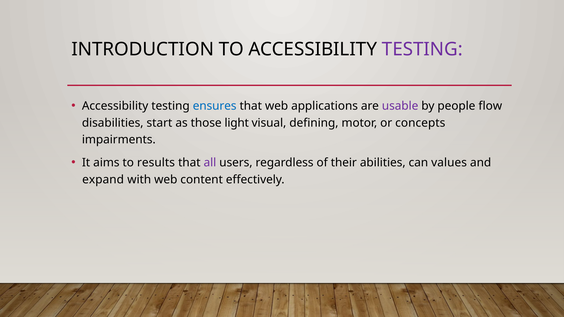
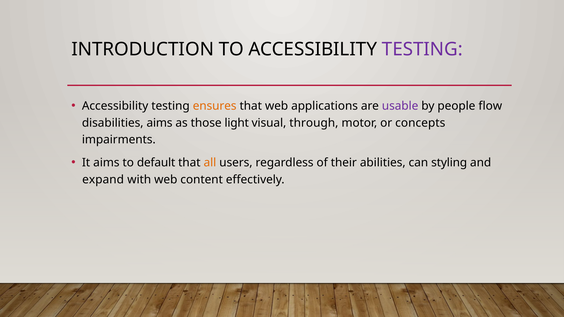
ensures colour: blue -> orange (215, 106)
disabilities start: start -> aims (160, 123)
defining: defining -> through (314, 123)
results: results -> default (156, 163)
all colour: purple -> orange (210, 163)
values: values -> styling (449, 163)
